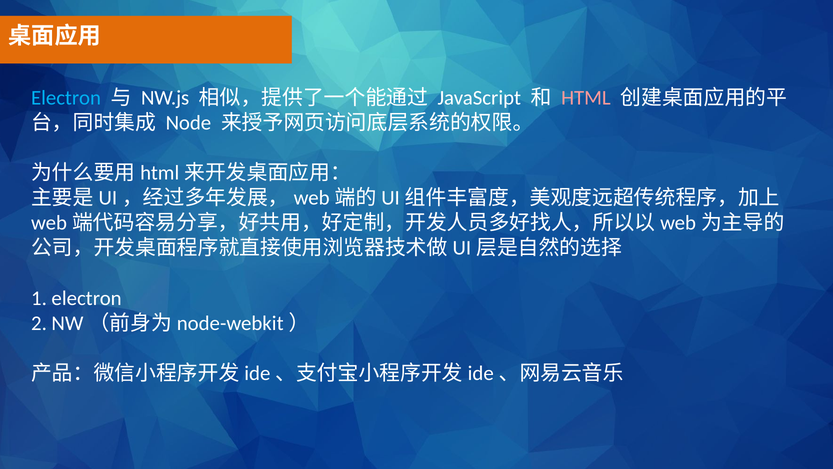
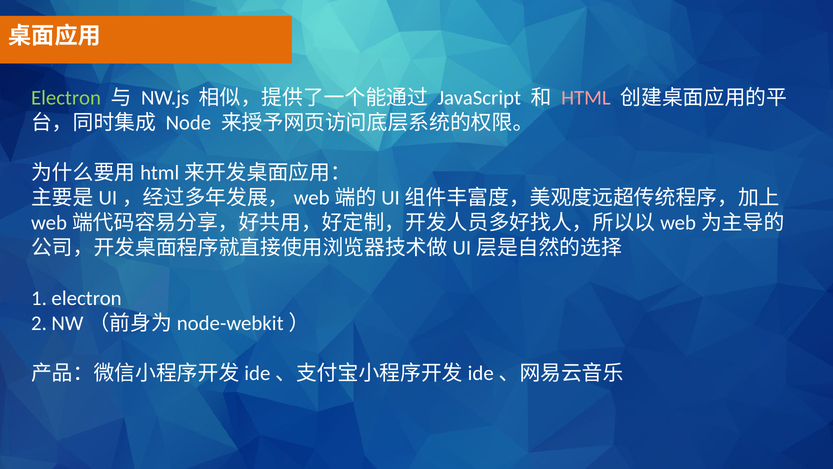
Electron colour: light blue -> light green (66, 98)
